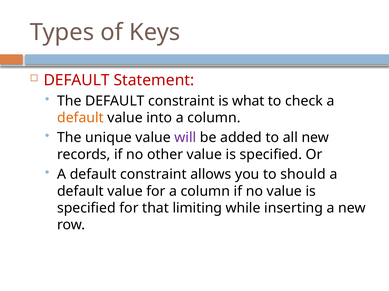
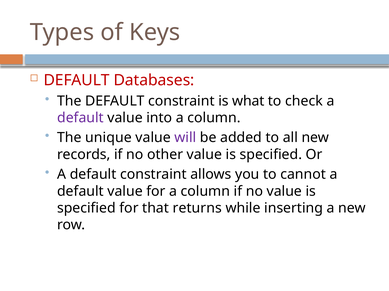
Statement: Statement -> Databases (154, 81)
default colour: orange -> purple (80, 118)
should: should -> cannot (303, 175)
limiting: limiting -> returns (197, 209)
